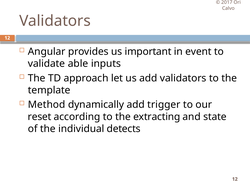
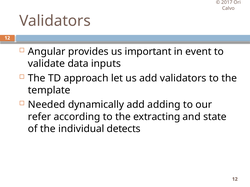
able: able -> data (78, 64)
Method: Method -> Needed (47, 105)
trigger: trigger -> adding (164, 105)
reset: reset -> refer (40, 117)
